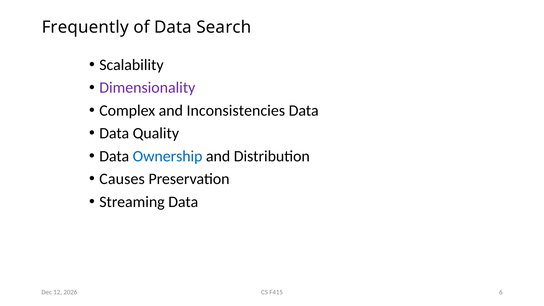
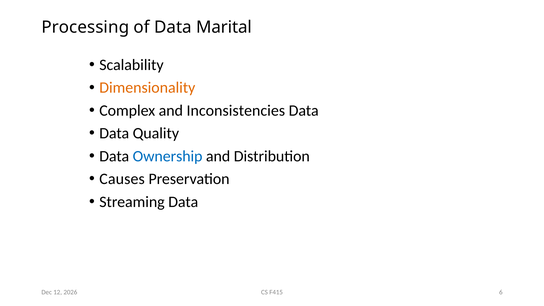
Frequently: Frequently -> Processing (85, 27)
Search: Search -> Marital (224, 27)
Dimensionality colour: purple -> orange (147, 88)
